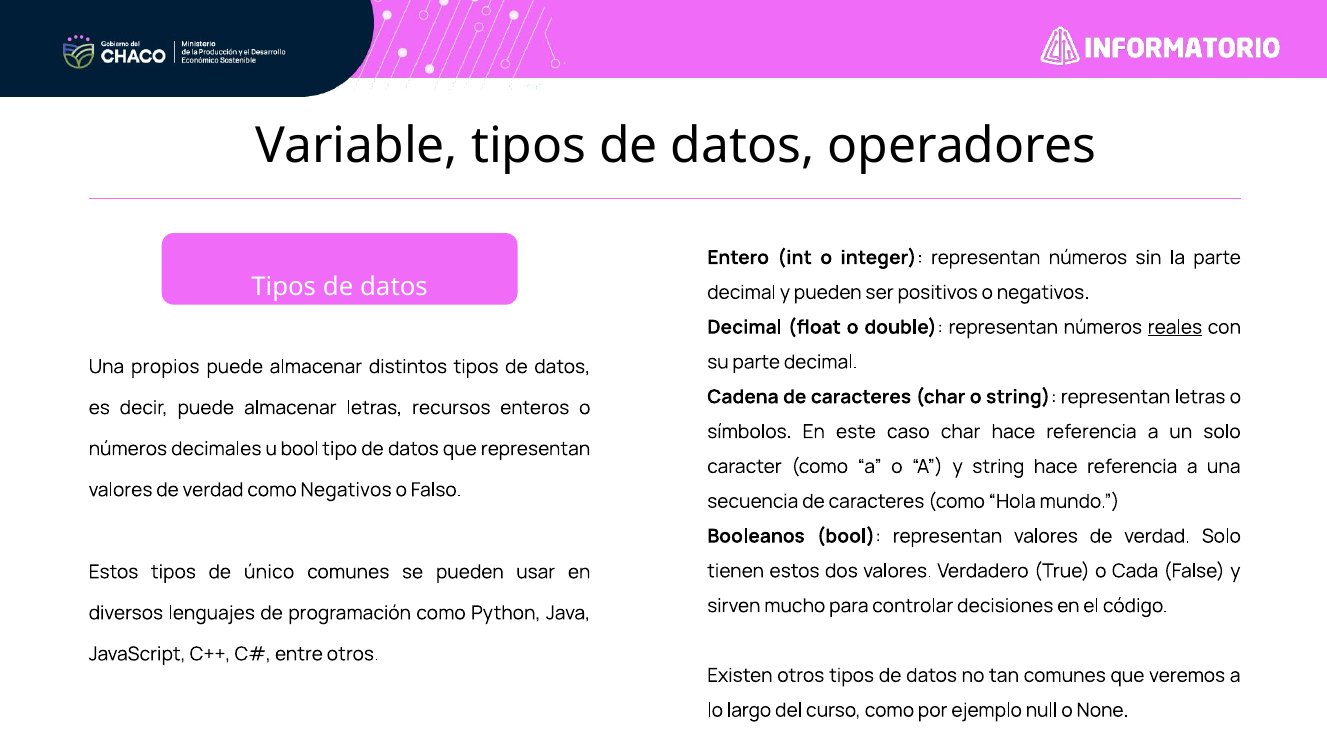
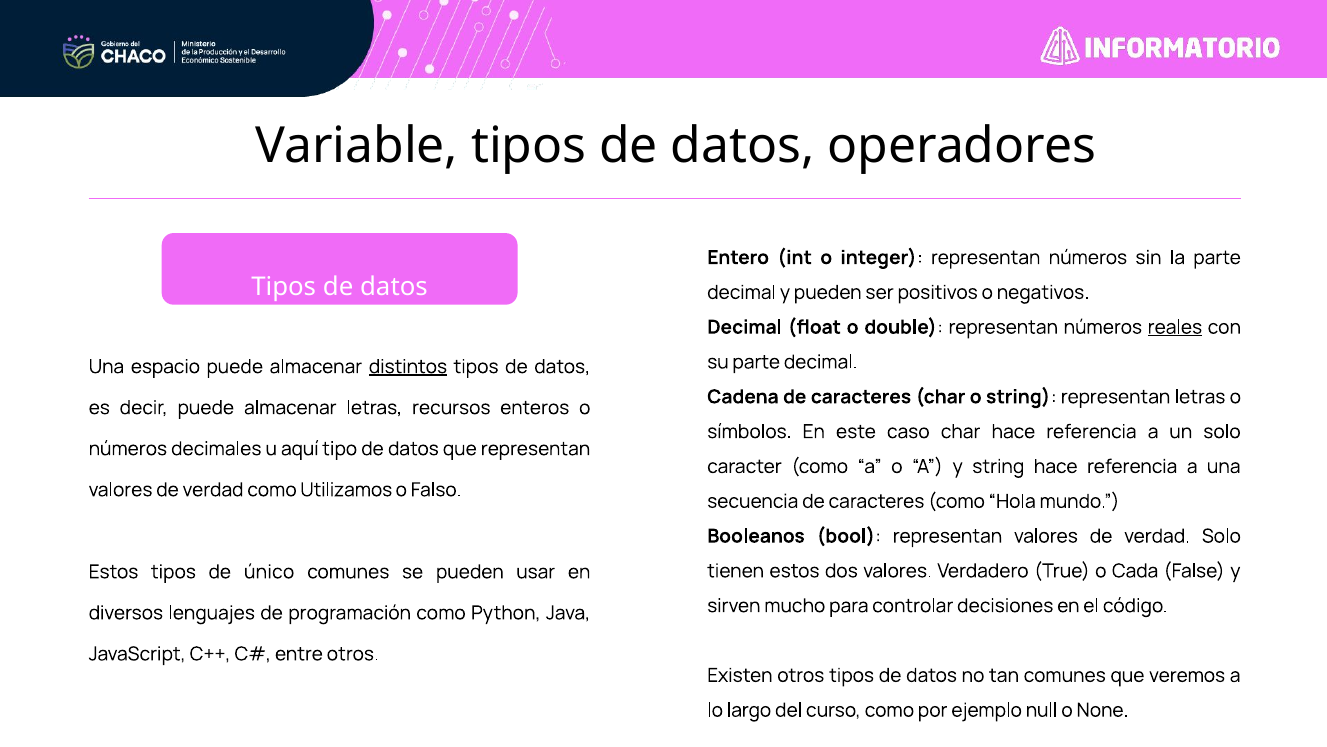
propios: propios -> espacio (165, 366)
distintos underline: none -> present (408, 366)
u bool: bool -> aquí (300, 449)
como Negativos: Negativos -> Utilizamos (346, 490)
